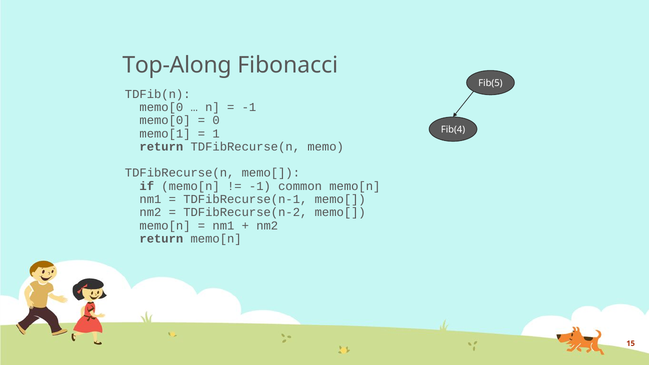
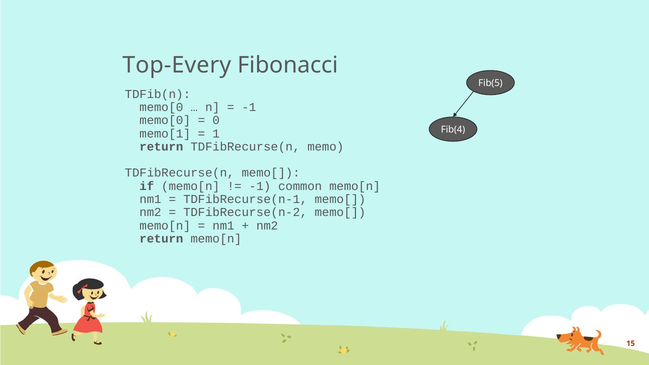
Top-Along: Top-Along -> Top-Every (177, 65)
